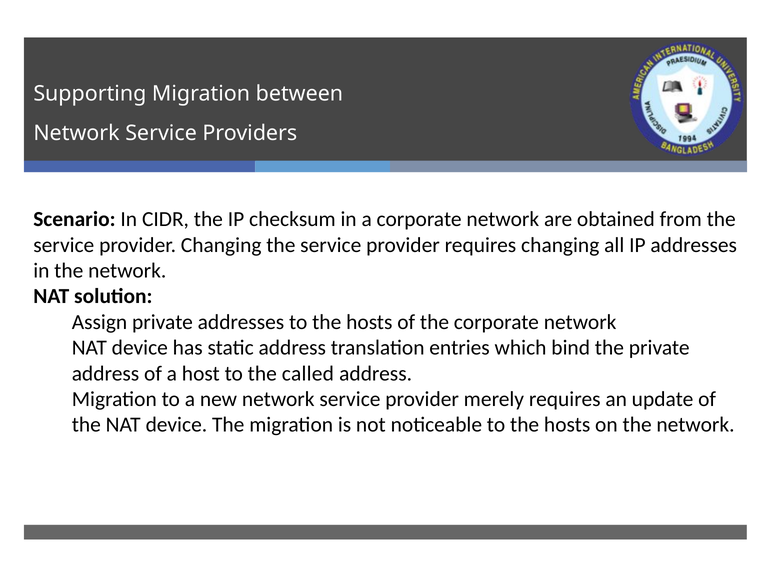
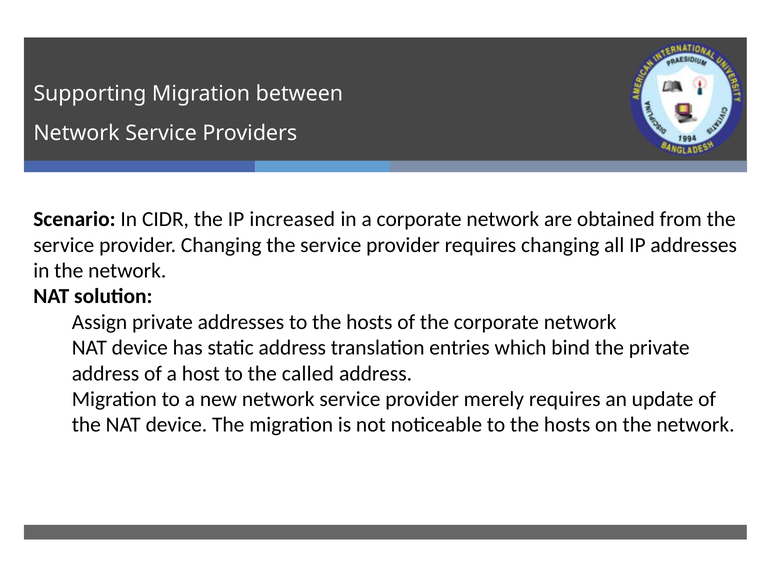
checksum: checksum -> increased (292, 219)
